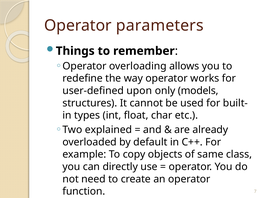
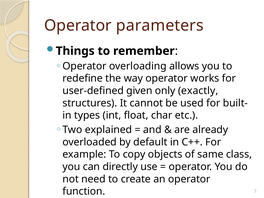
upon: upon -> given (139, 91)
models: models -> exactly (198, 91)
